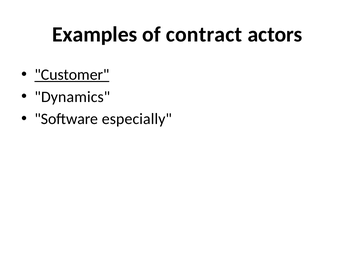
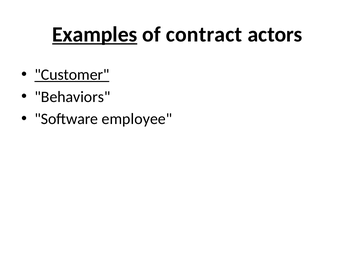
Examples underline: none -> present (95, 34)
Dynamics: Dynamics -> Behaviors (72, 97)
especially: especially -> employee (137, 119)
